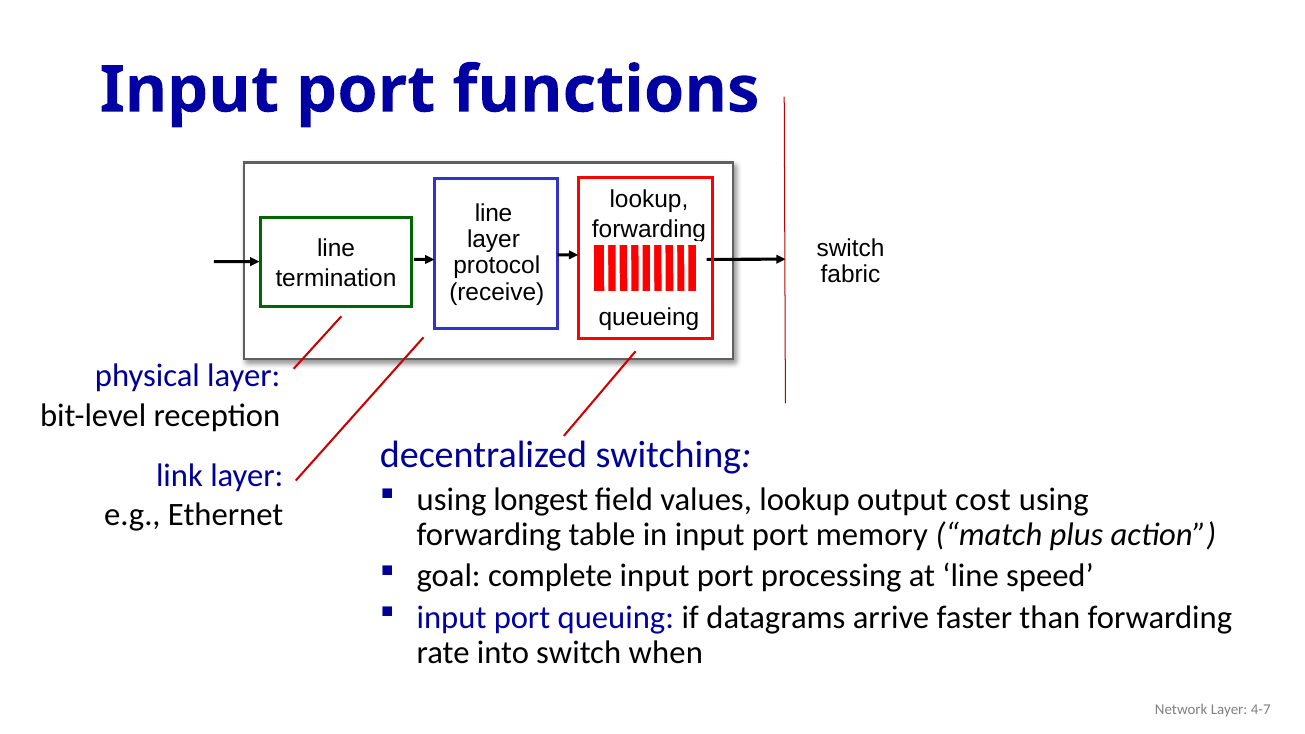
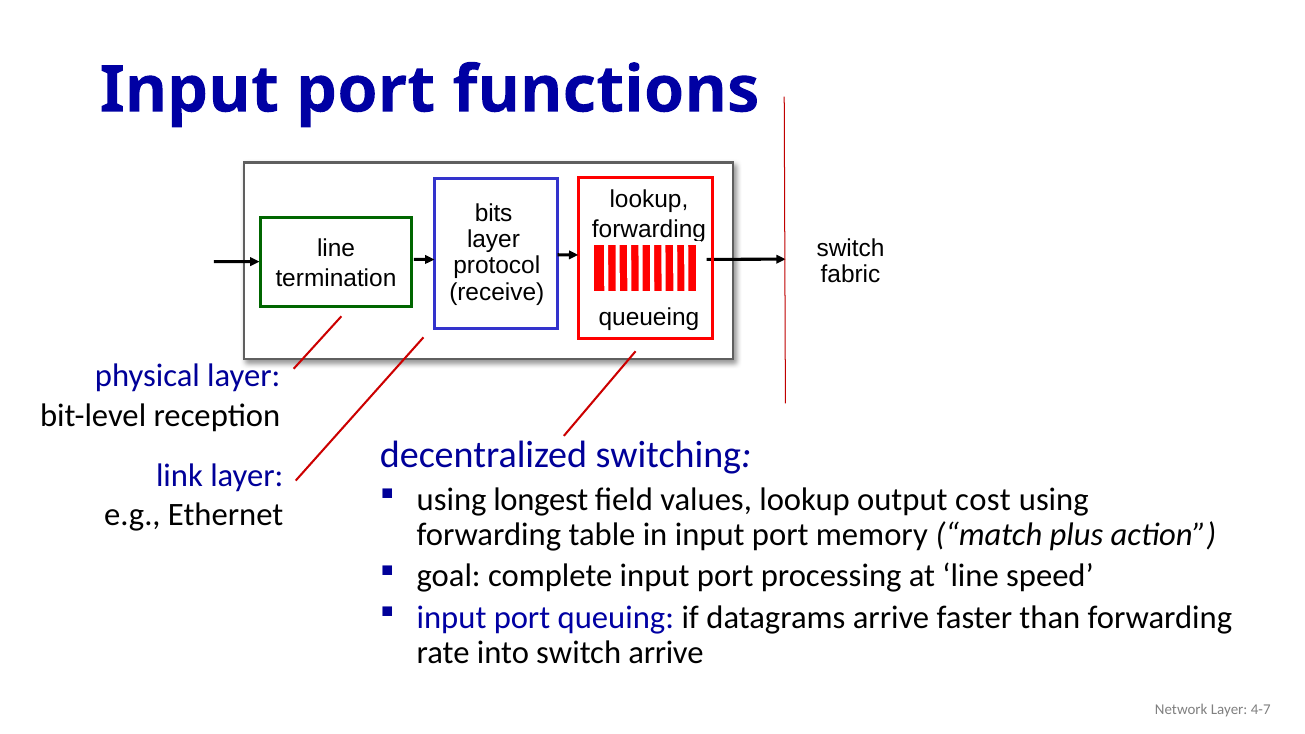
line: line -> bits (494, 213)
switch when: when -> arrive (666, 653)
